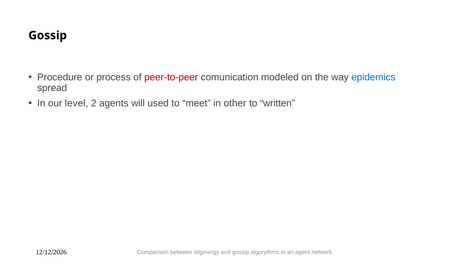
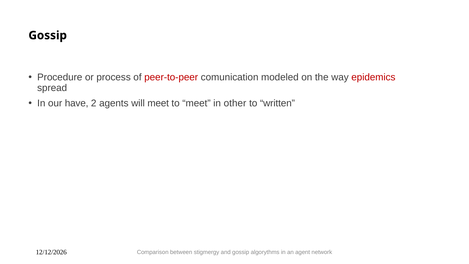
epidemics colour: blue -> red (373, 77)
level: level -> have (77, 103)
will used: used -> meet (158, 103)
